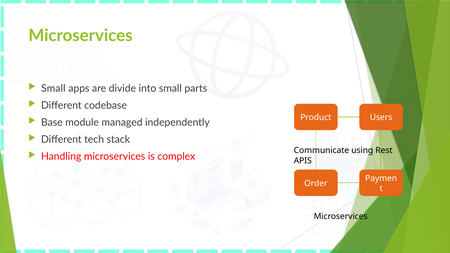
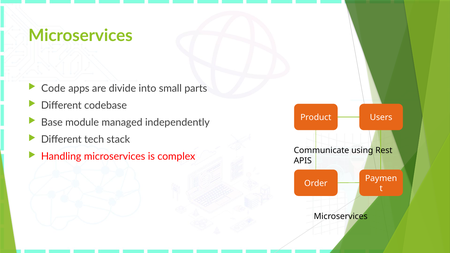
Small: Small -> Code (53, 88)
